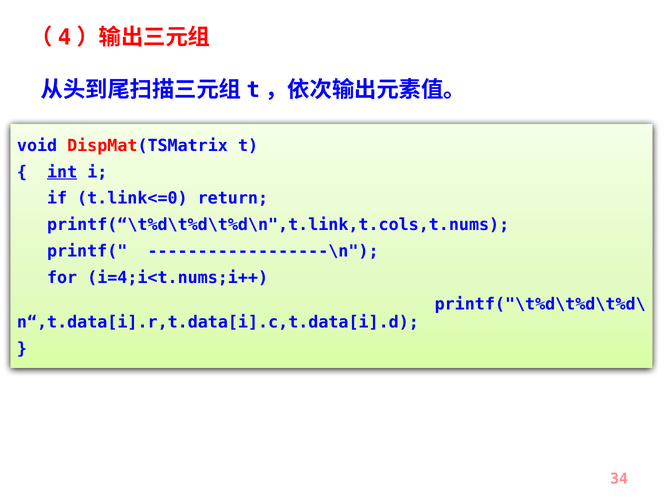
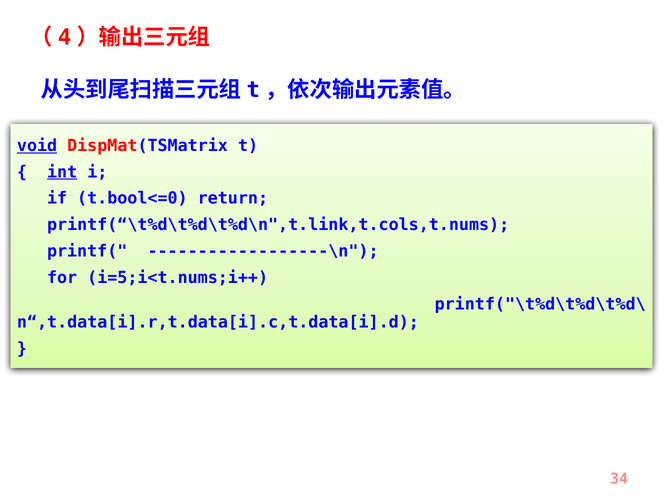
void underline: none -> present (37, 146)
t.link<=0: t.link<=0 -> t.bool<=0 (132, 198)
i=4;i<t.nums;i++: i=4;i<t.nums;i++ -> i=5;i<t.nums;i++ (178, 278)
